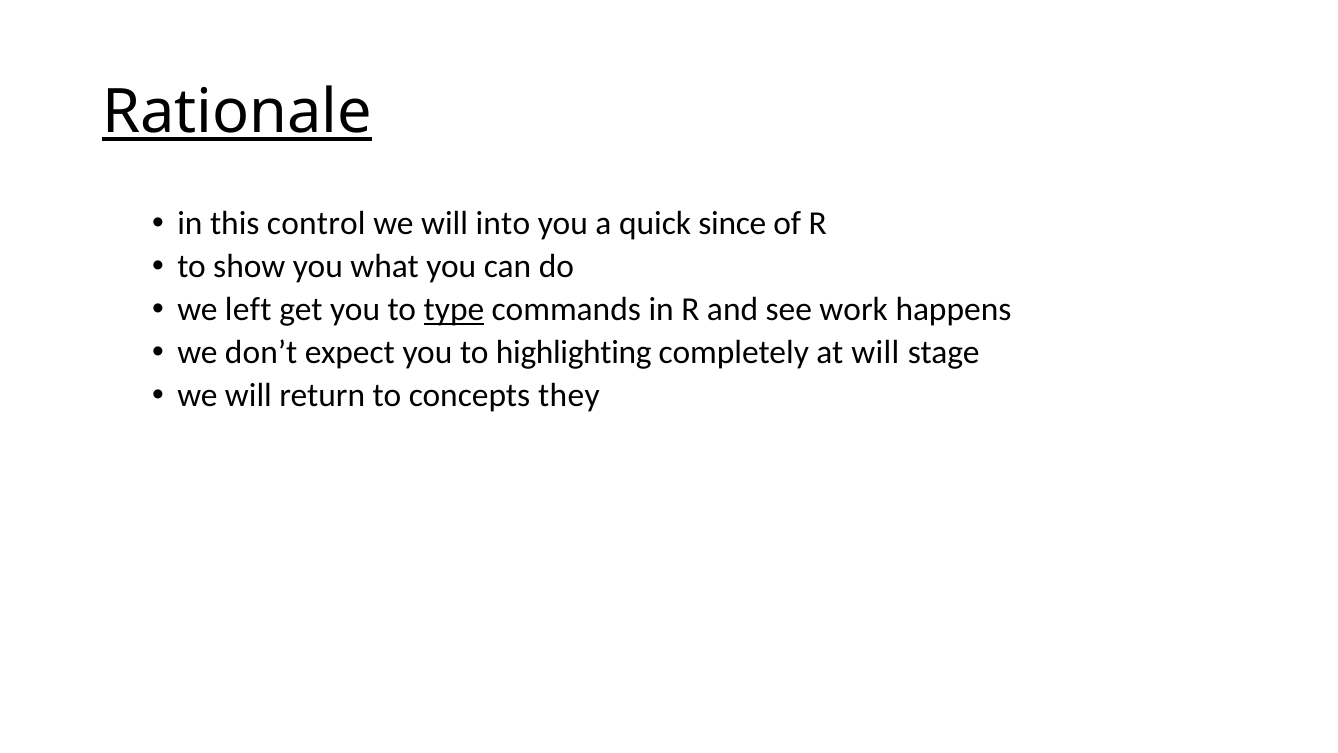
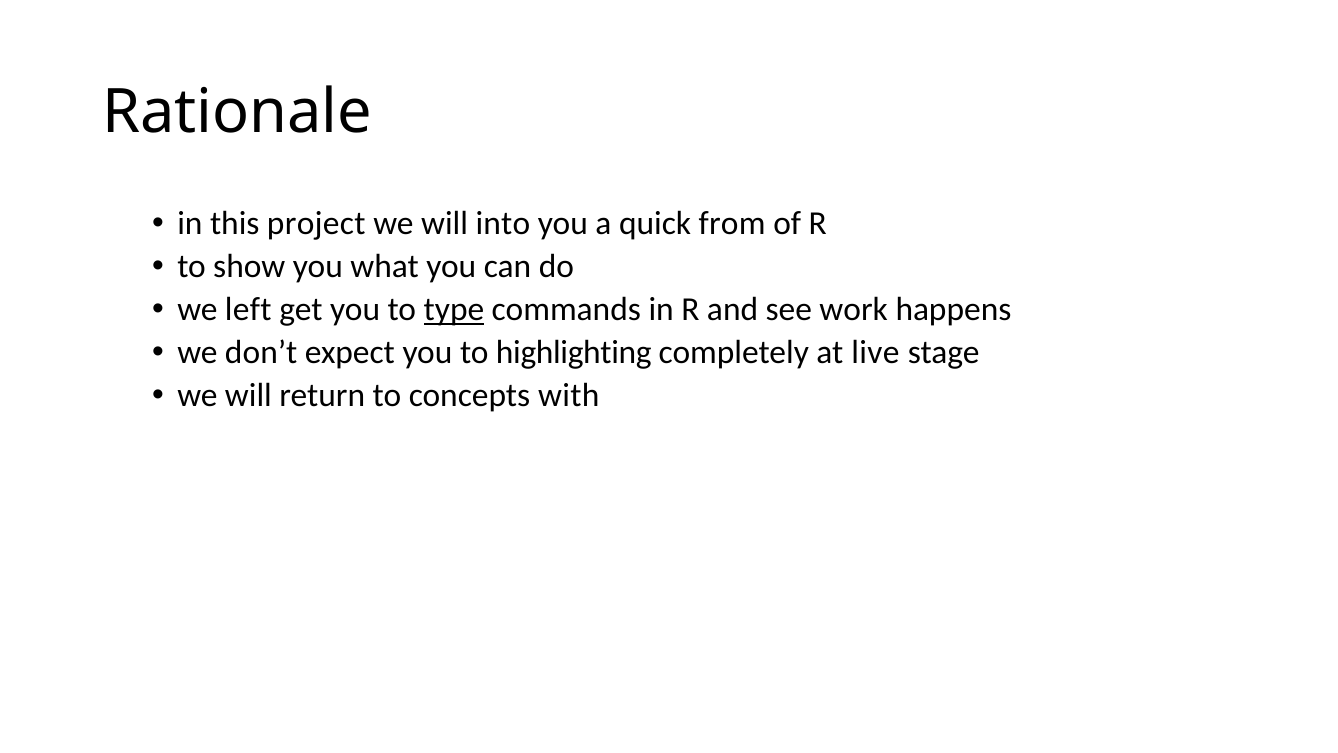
Rationale underline: present -> none (237, 112)
control: control -> project (316, 223)
since: since -> from (732, 223)
at will: will -> live (875, 352)
they: they -> with (569, 395)
